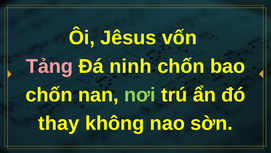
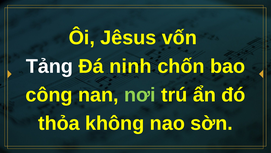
Tảng colour: pink -> white (49, 66)
chốn: chốn -> công (49, 95)
thay: thay -> thỏa (59, 123)
